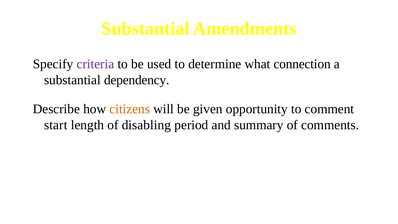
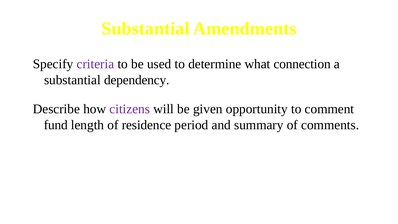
citizens colour: orange -> purple (130, 109)
start: start -> fund (56, 125)
disabling: disabling -> residence (146, 125)
